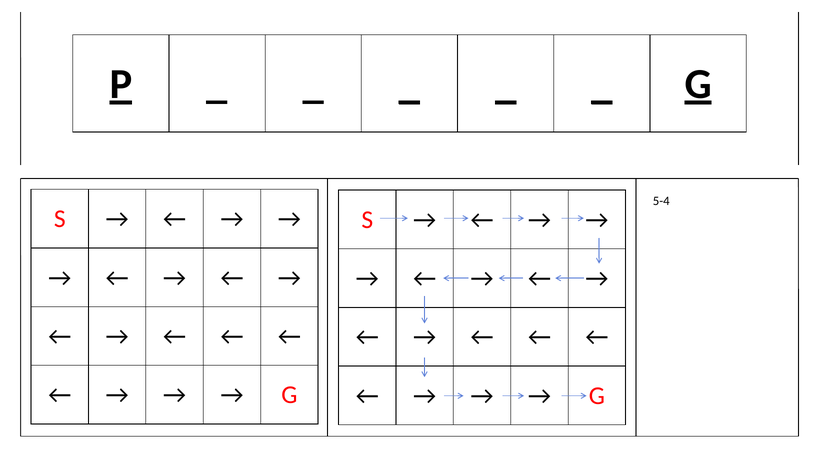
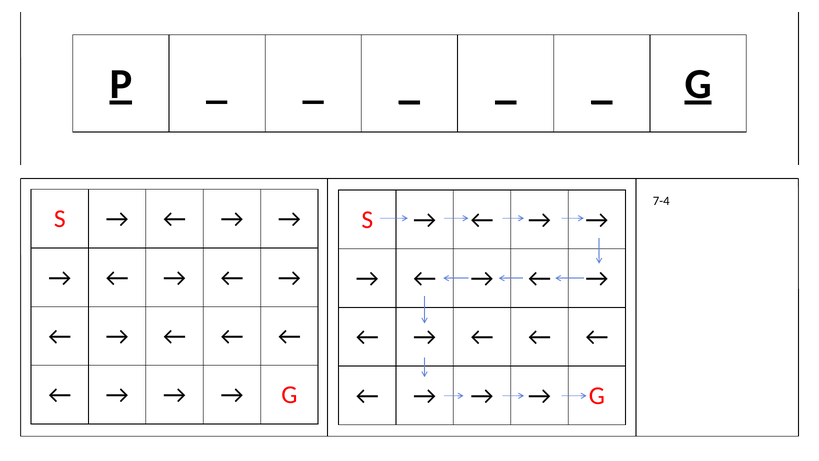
5-4: 5-4 -> 7-4 (661, 201)
